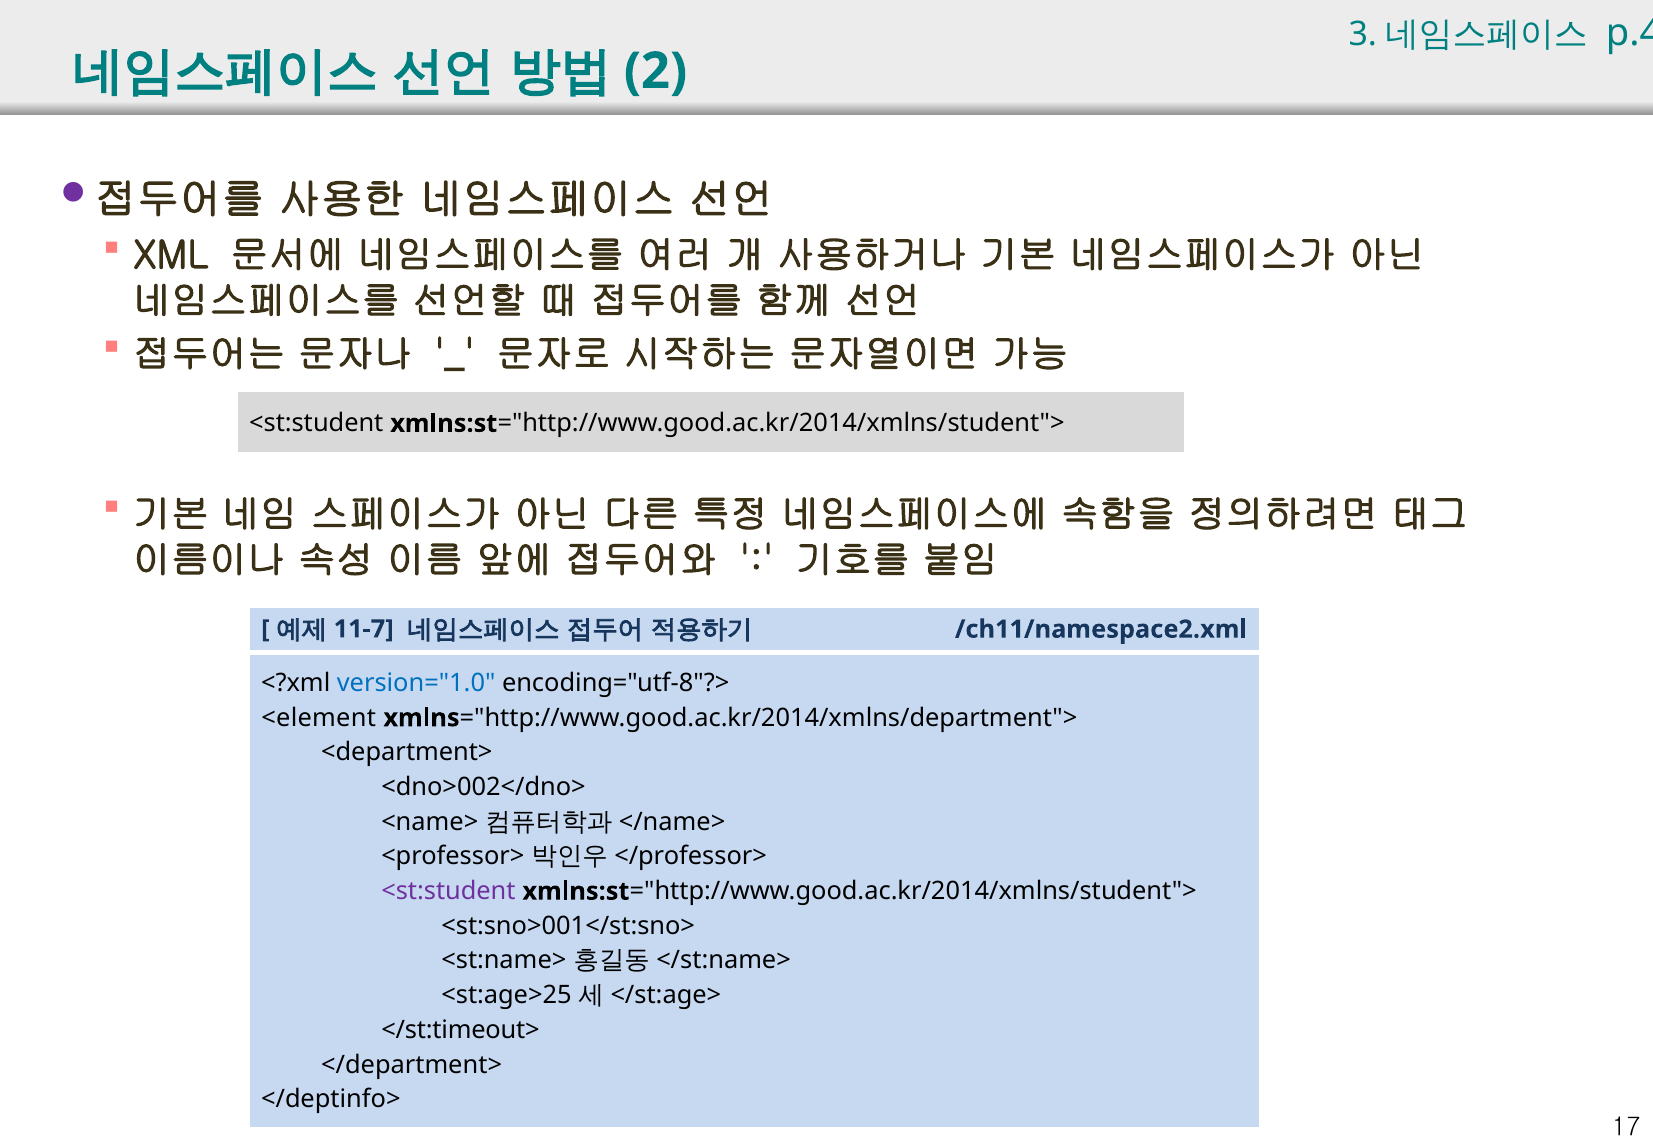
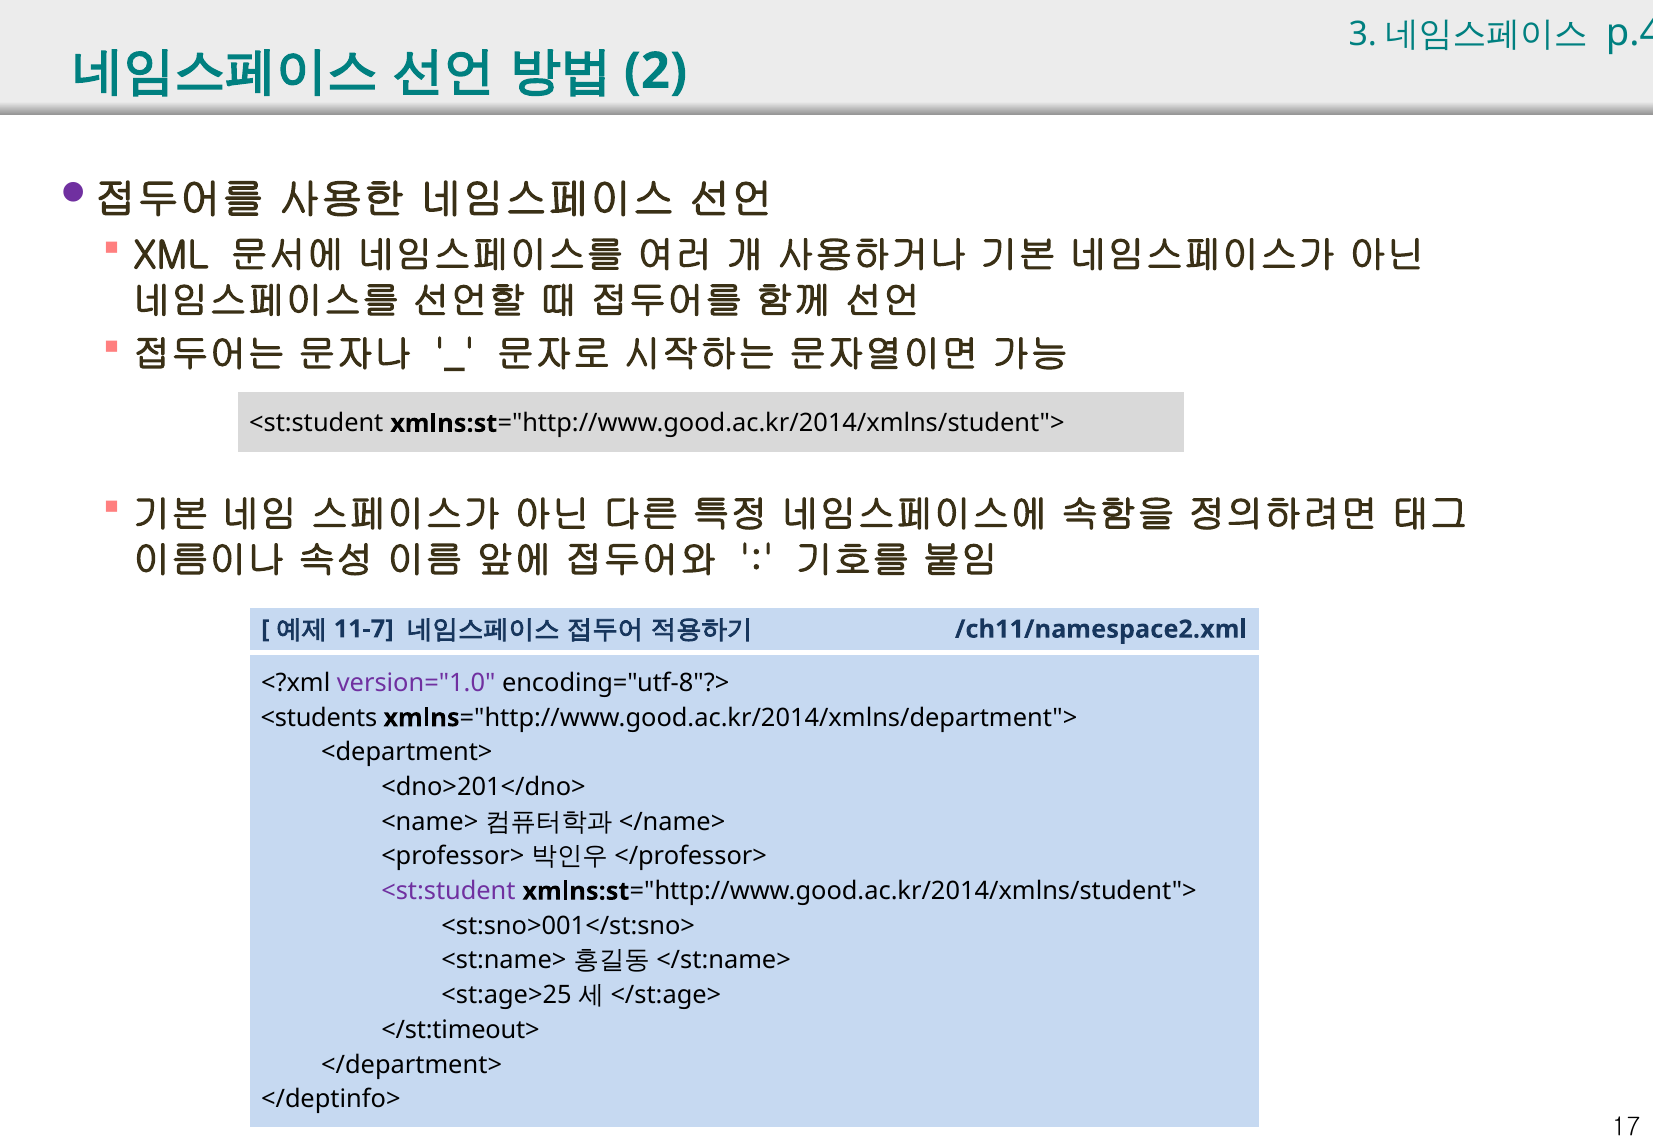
version="1.0 colour: blue -> purple (416, 684)
<element: <element -> <students (319, 718)
<dno>002</dno>: <dno>002</dno> -> <dno>201</dno> (484, 787)
